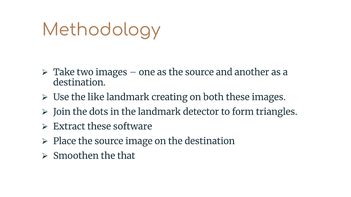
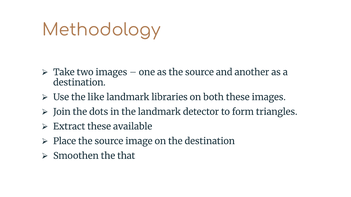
creating: creating -> libraries (170, 97)
software: software -> available (133, 127)
